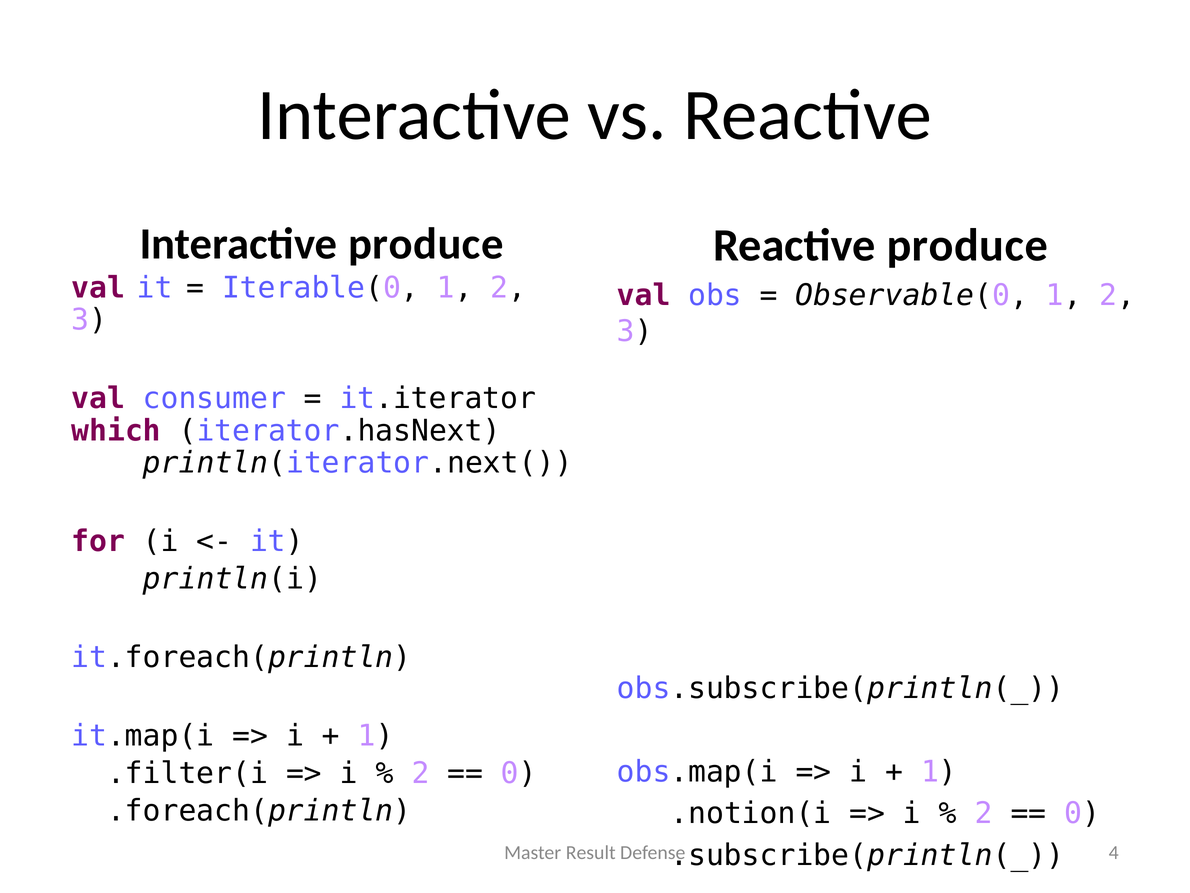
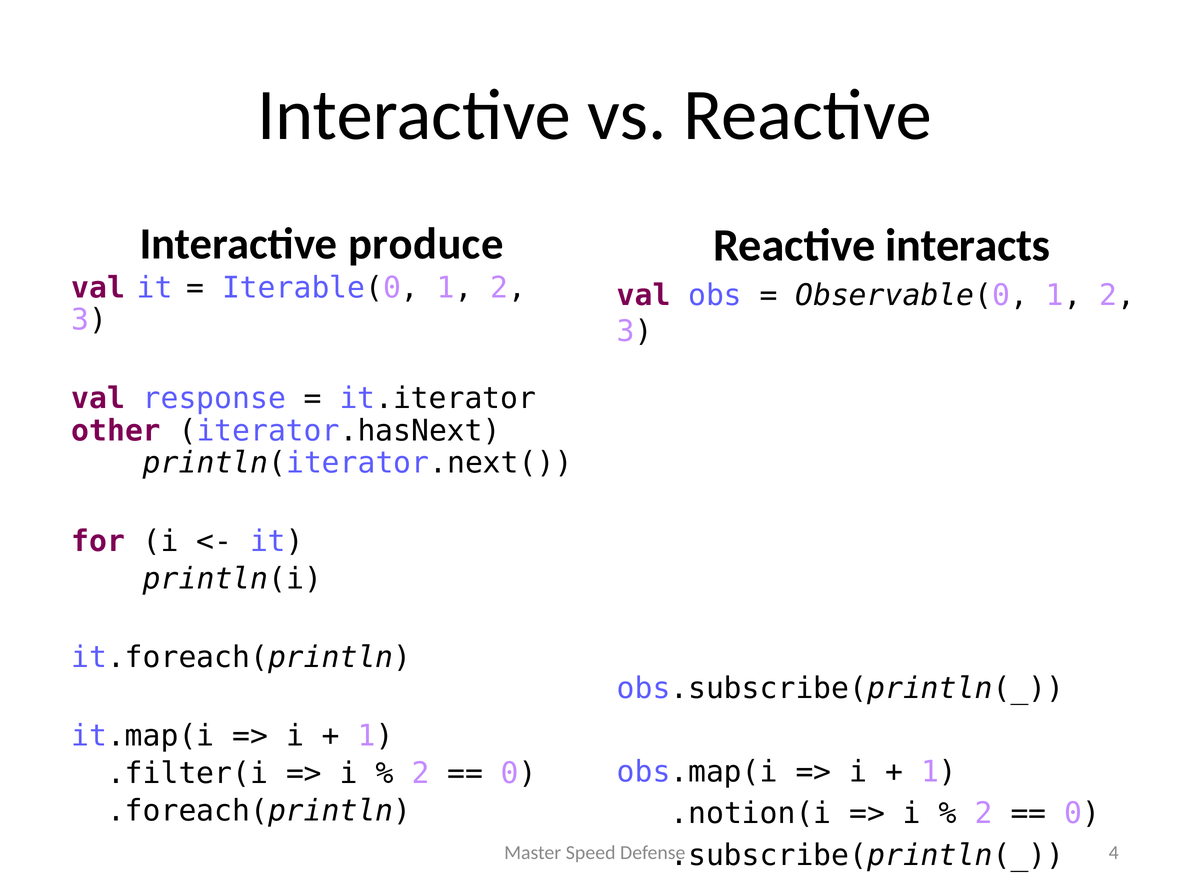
Reactive produce: produce -> interacts (968, 245)
consumer: consumer -> response (214, 398)
which: which -> other (116, 431)
Result: Result -> Speed (591, 852)
